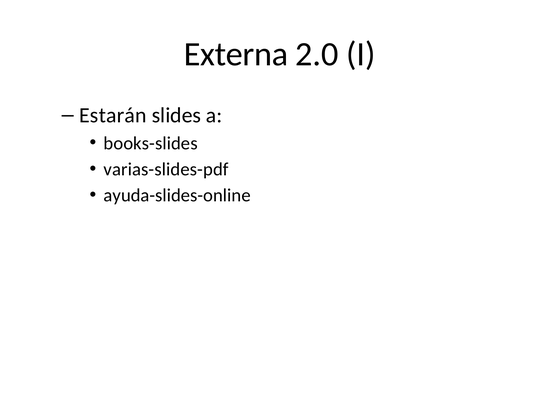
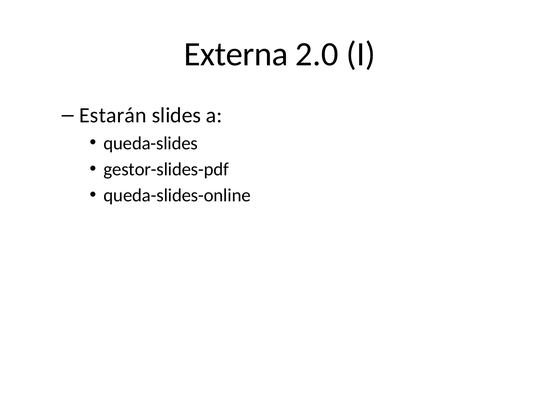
books-slides: books-slides -> queda-slides (151, 143)
varias-slides-pdf: varias-slides-pdf -> gestor-slides-pdf (166, 169)
ayuda-slides-online: ayuda-slides-online -> queda-slides-online (177, 195)
